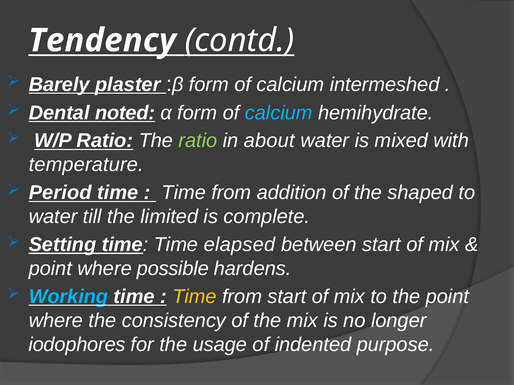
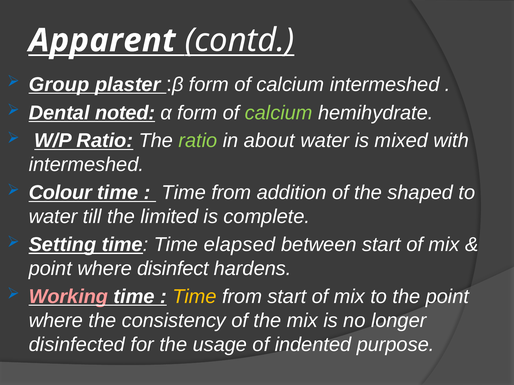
Tendency: Tendency -> Apparent (102, 40)
Barely: Barely -> Group (59, 85)
calcium colour: light blue -> light green (279, 113)
temperature: temperature -> intermeshed (86, 165)
Period: Period -> Colour (60, 193)
possible: possible -> disinfect (173, 269)
Working colour: light blue -> pink (68, 297)
iodophores: iodophores -> disinfected (77, 345)
